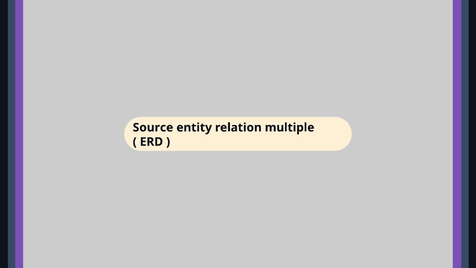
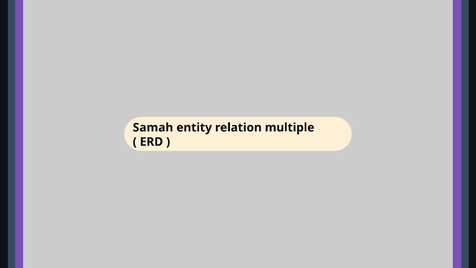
Source: Source -> Samah (153, 127)
